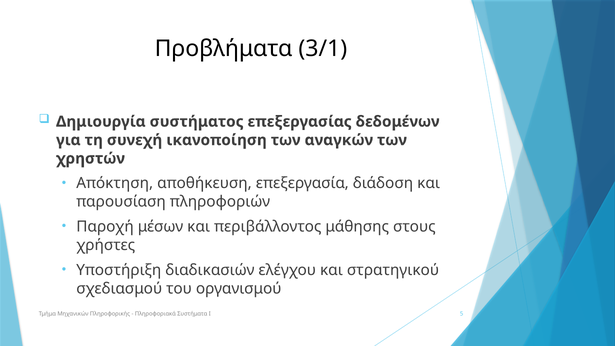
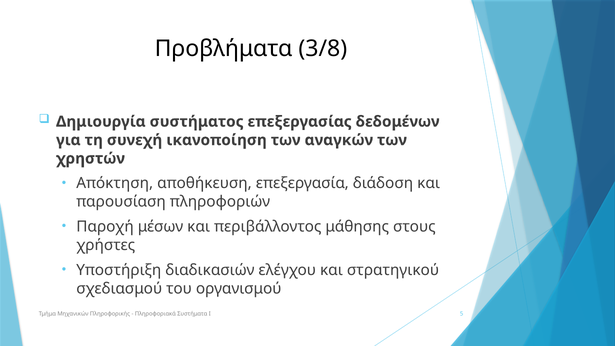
3/1: 3/1 -> 3/8 (323, 49)
